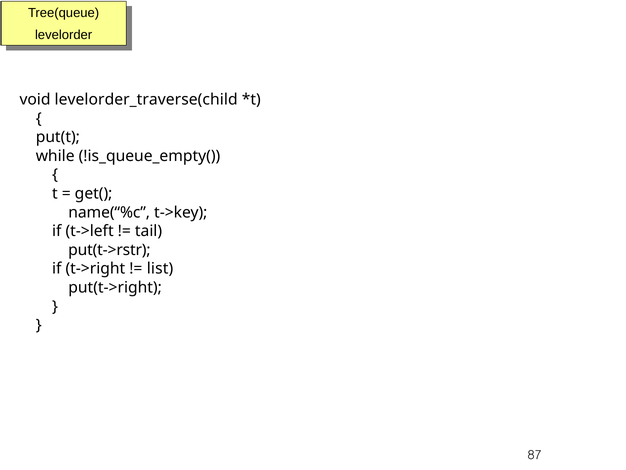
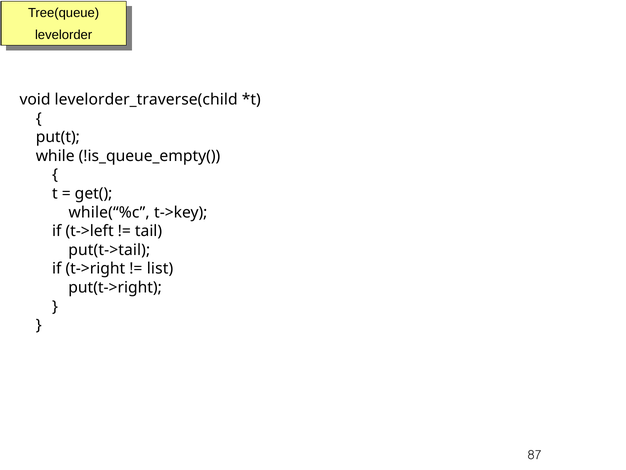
name(“%c: name(“%c -> while(“%c (109, 212)
put(t->rstr: put(t->rstr -> put(t->tail (109, 250)
